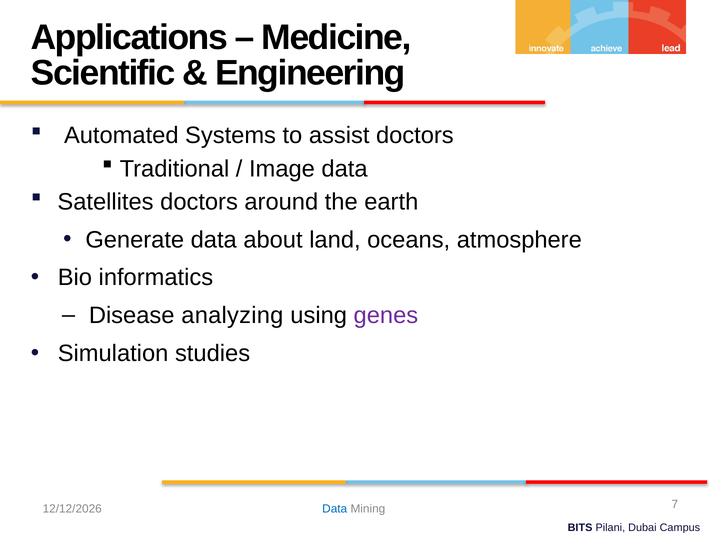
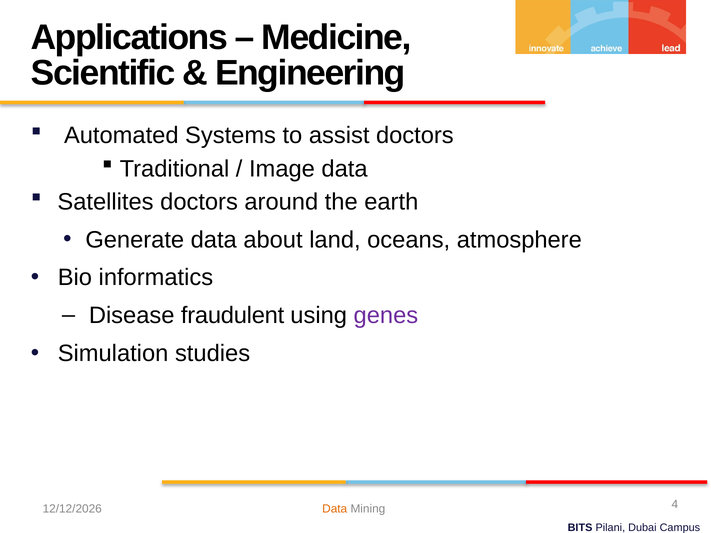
analyzing: analyzing -> fraudulent (233, 316)
Data colour: blue -> orange (335, 509)
7: 7 -> 4 (675, 504)
